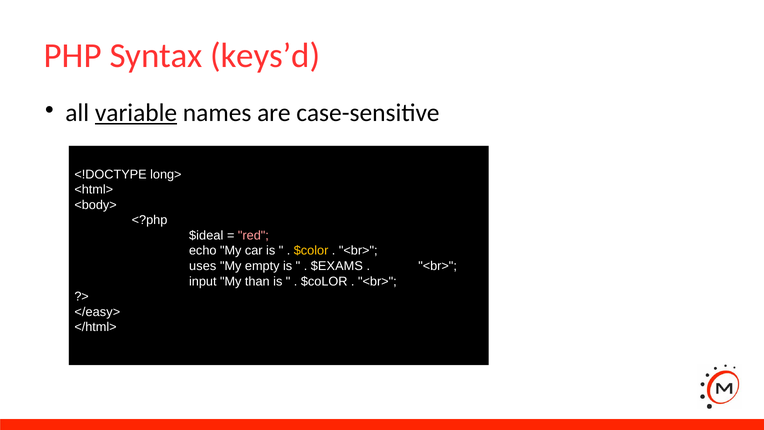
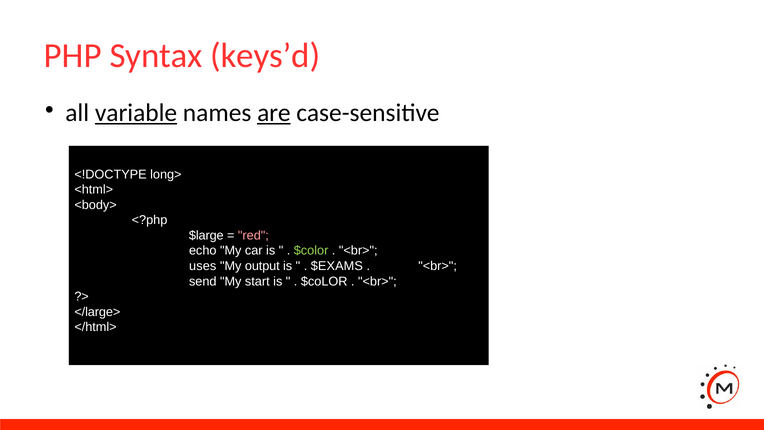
are underline: none -> present (274, 113)
$ideal: $ideal -> $large (206, 235)
$color colour: yellow -> light green (311, 251)
empty: empty -> output (262, 266)
input: input -> send (203, 281)
than: than -> start (257, 281)
</easy>: </easy> -> </large> (97, 312)
